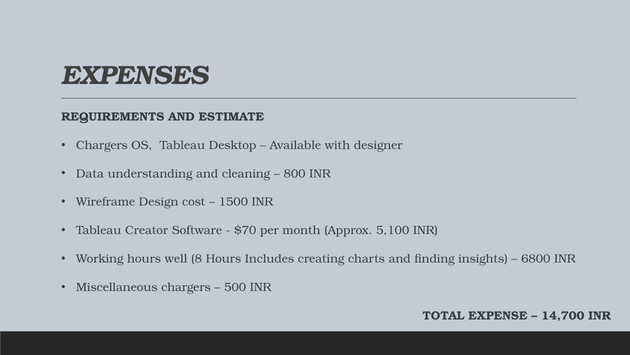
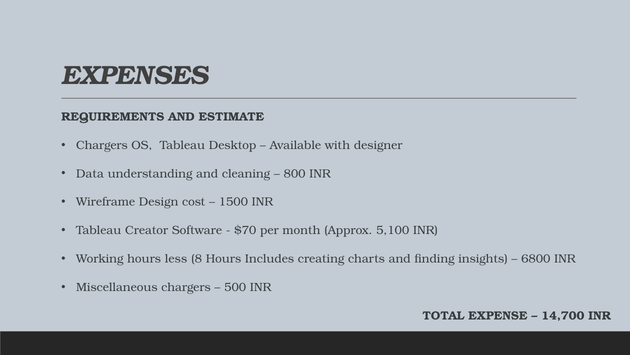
well: well -> less (176, 258)
